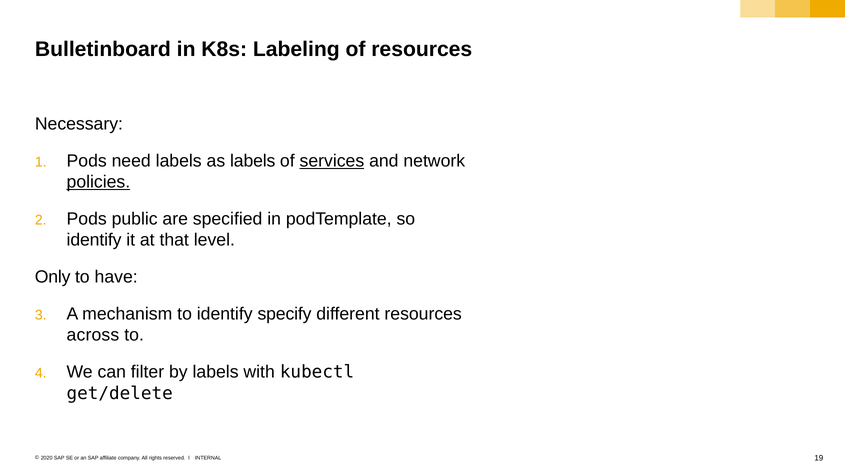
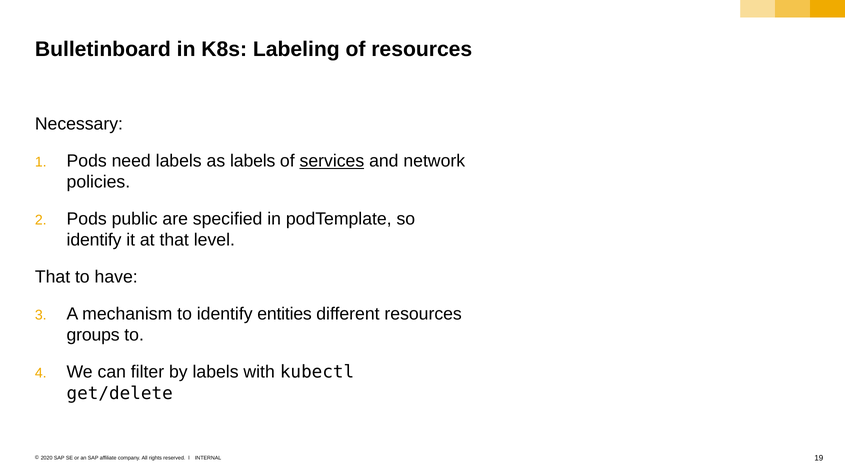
policies underline: present -> none (98, 182)
Only: Only -> That (53, 277)
specify: specify -> entities (285, 314)
across: across -> groups (93, 335)
